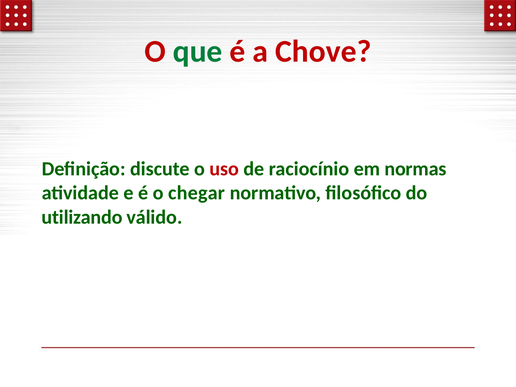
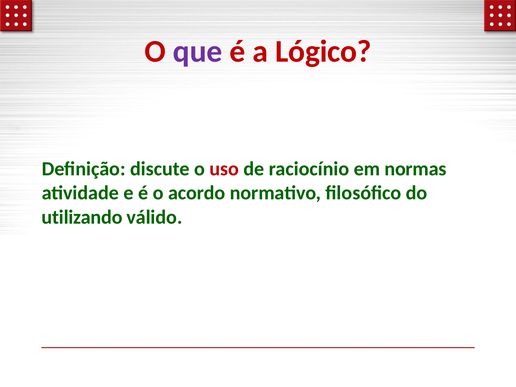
que colour: green -> purple (198, 51)
Chove: Chove -> Lógico (323, 51)
chegar: chegar -> acordo (197, 193)
